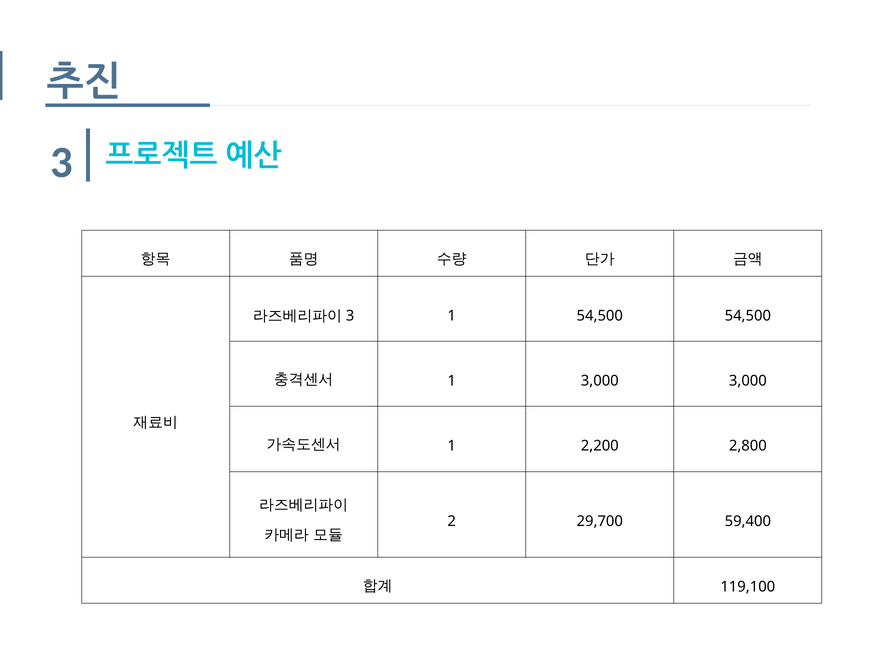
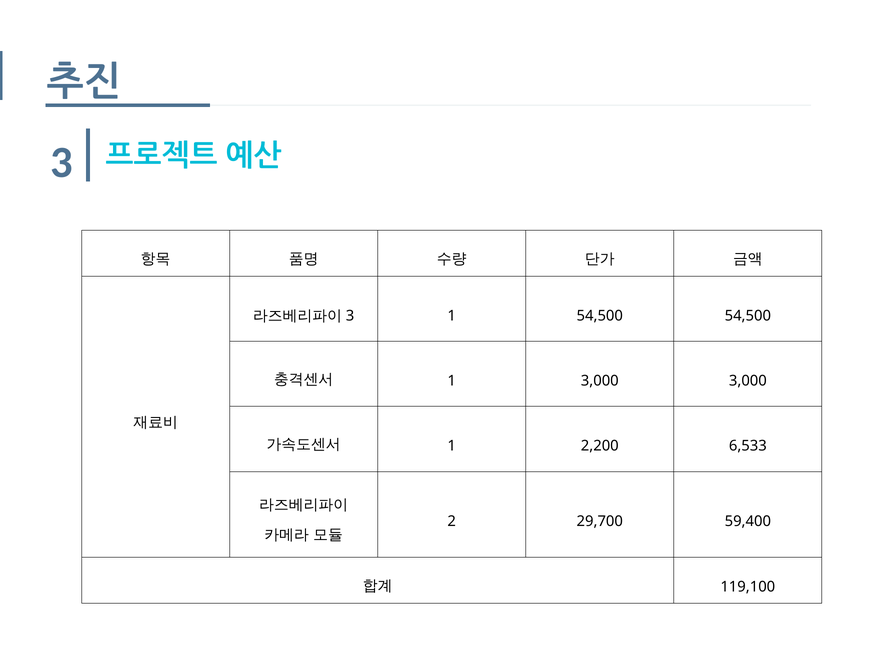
2,800: 2,800 -> 6,533 (748, 445)
